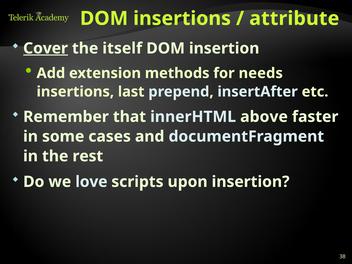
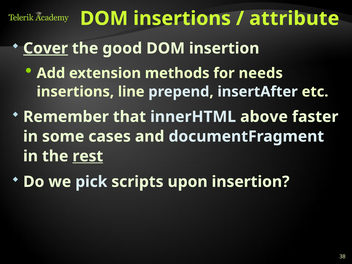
itself: itself -> good (122, 48)
last: last -> line (131, 92)
rest underline: none -> present (88, 156)
love: love -> pick (91, 182)
